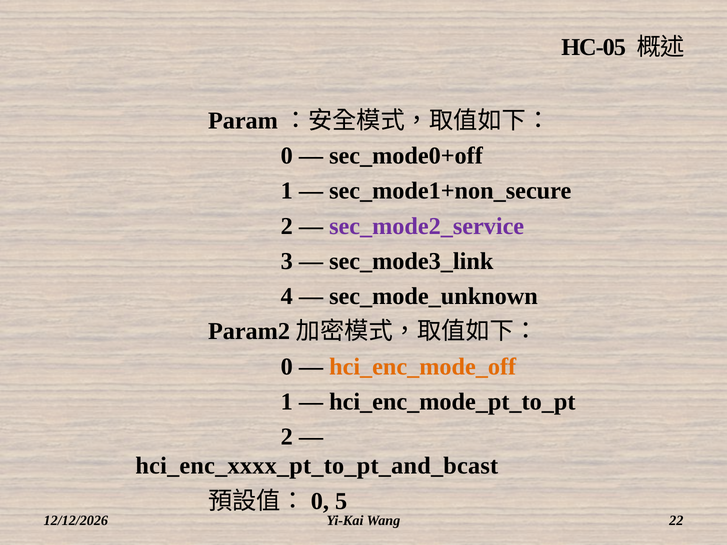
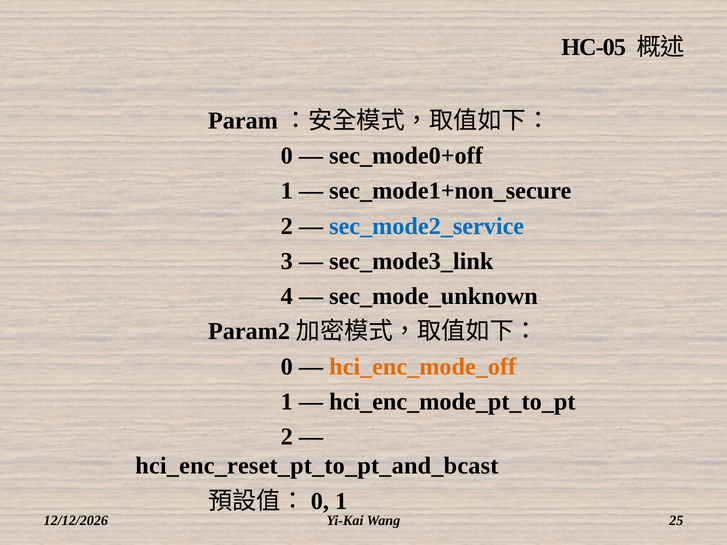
sec_mode2_service colour: purple -> blue (427, 226)
hci_enc_xxxx_pt_to_pt_and_bcast: hci_enc_xxxx_pt_to_pt_and_bcast -> hci_enc_reset_pt_to_pt_and_bcast (317, 466)
5: 5 -> 1 (341, 501)
22: 22 -> 25 (676, 521)
